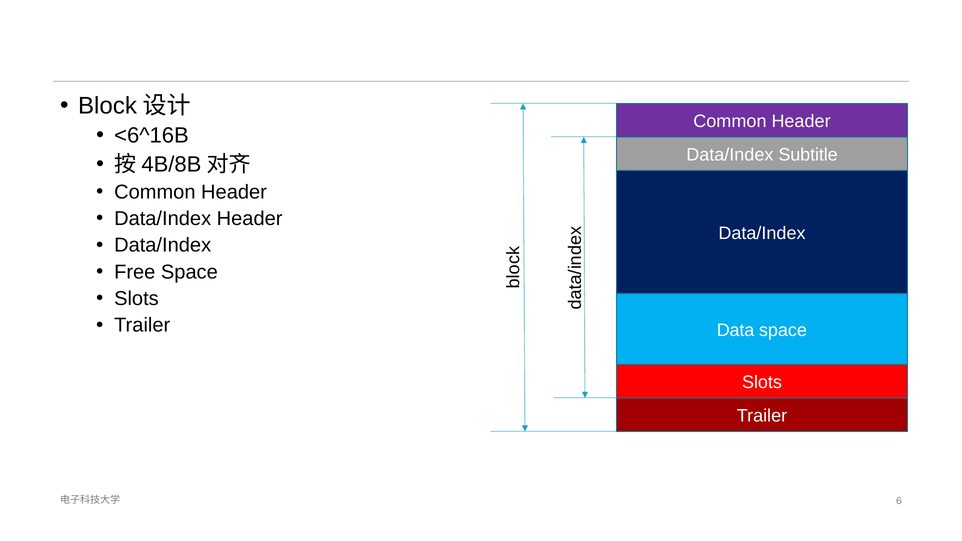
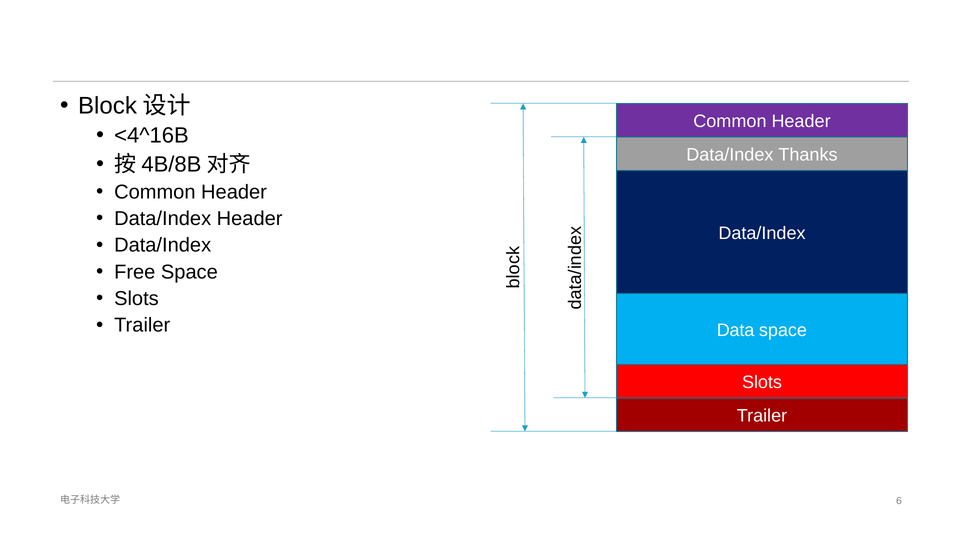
<6^16B: <6^16B -> <4^16B (151, 136)
Subtitle: Subtitle -> Thanks (808, 155)
